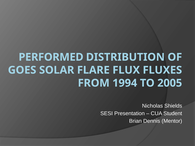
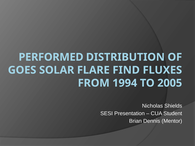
FLUX: FLUX -> FIND (126, 70)
